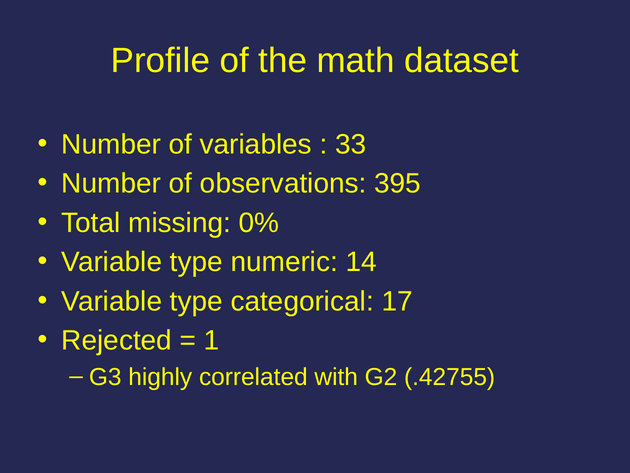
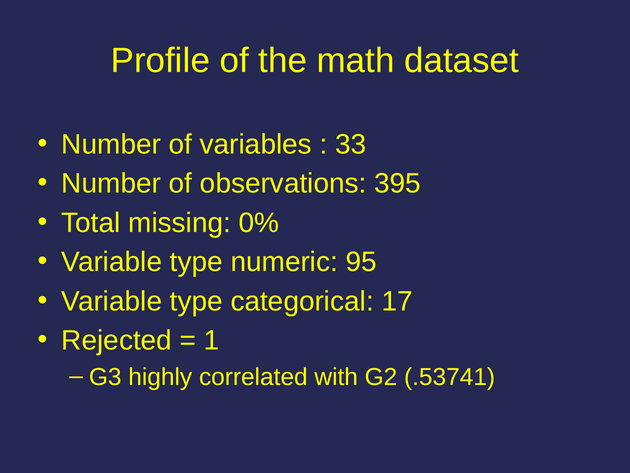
14: 14 -> 95 (361, 262)
.42755: .42755 -> .53741 (450, 377)
